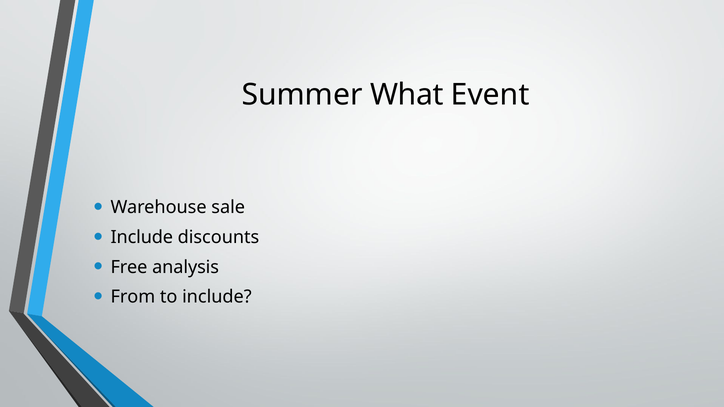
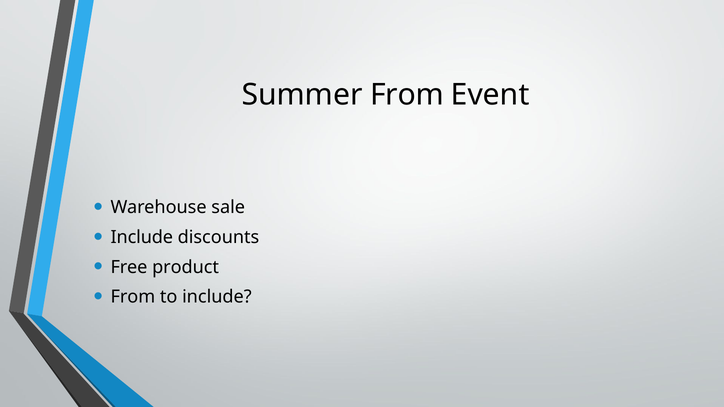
Summer What: What -> From (407, 95)
analysis: analysis -> product (186, 267)
